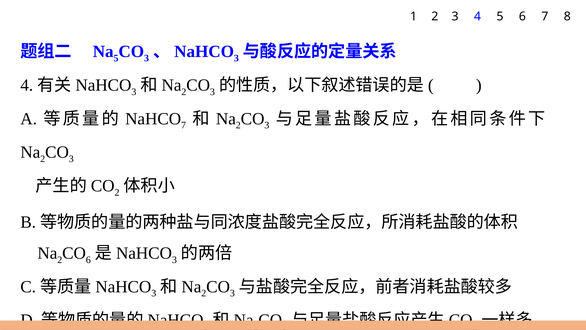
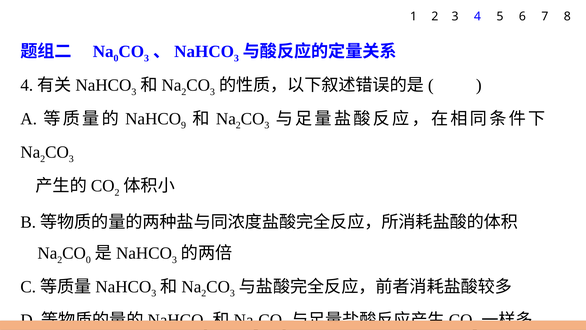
5: 5 -> 0 (116, 58)
7: 7 -> 9 (184, 125)
6: 6 -> 0 (88, 260)
